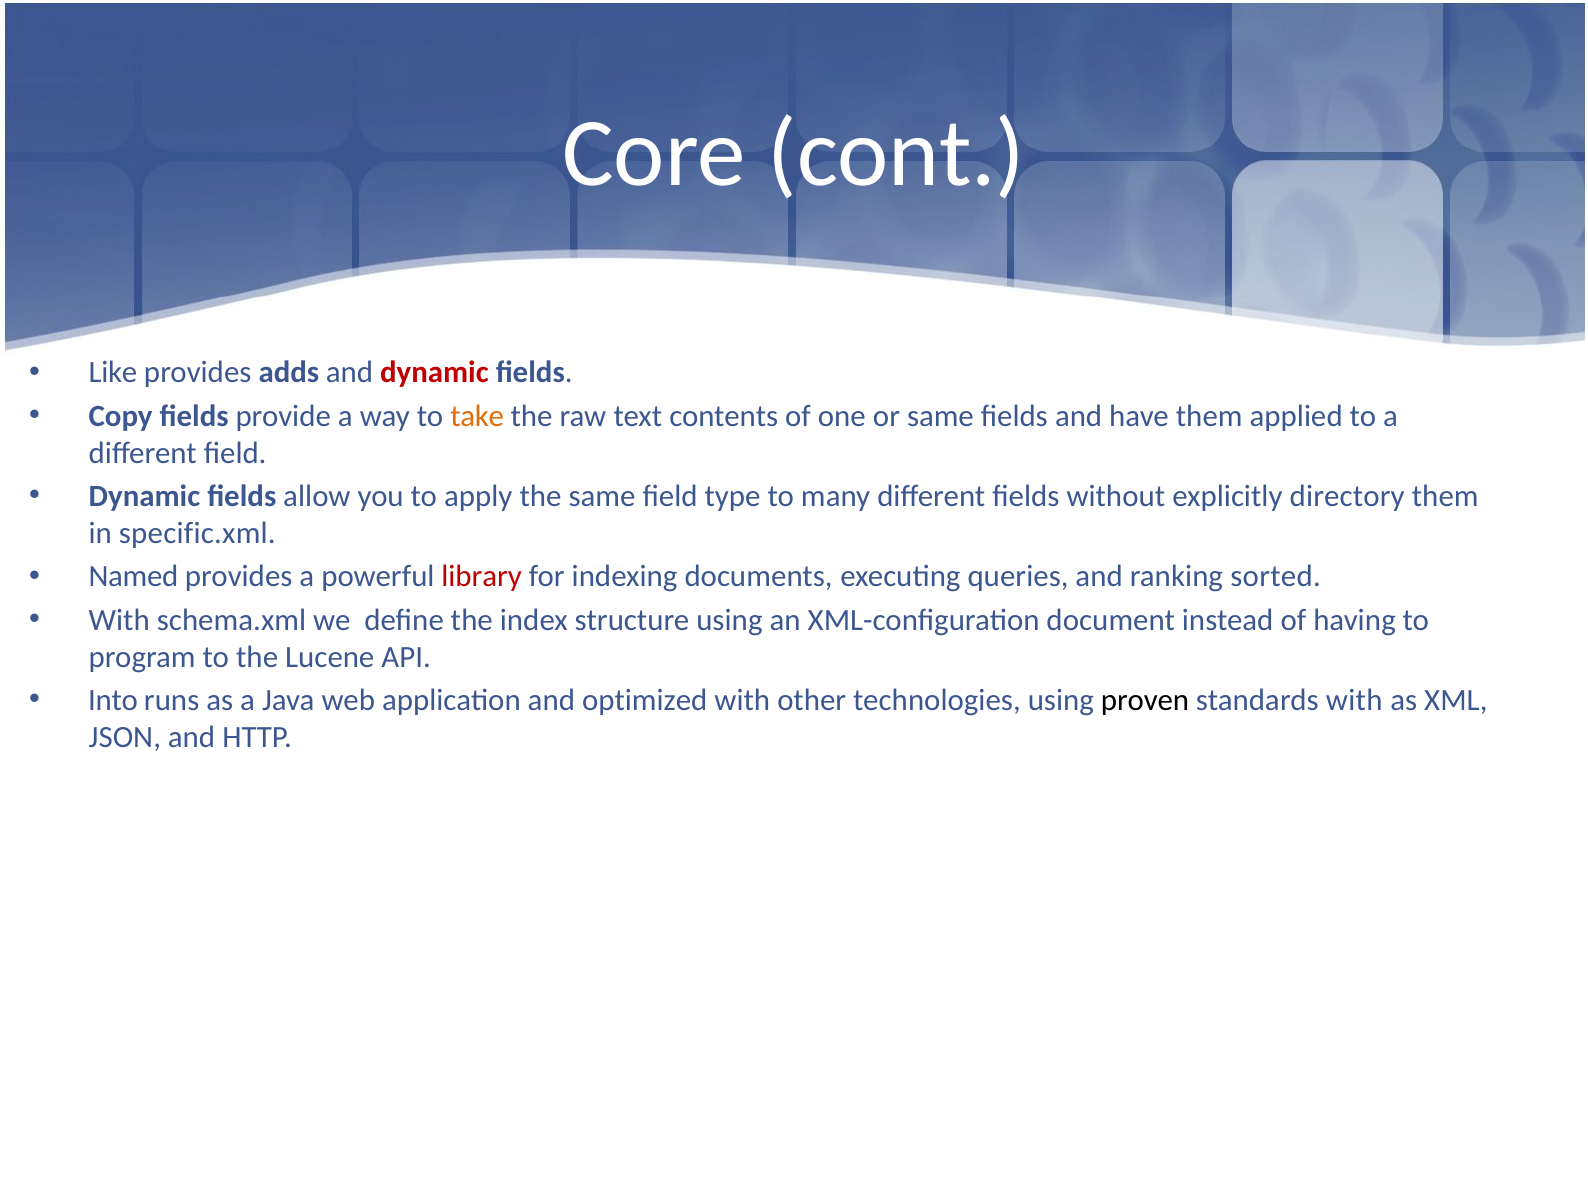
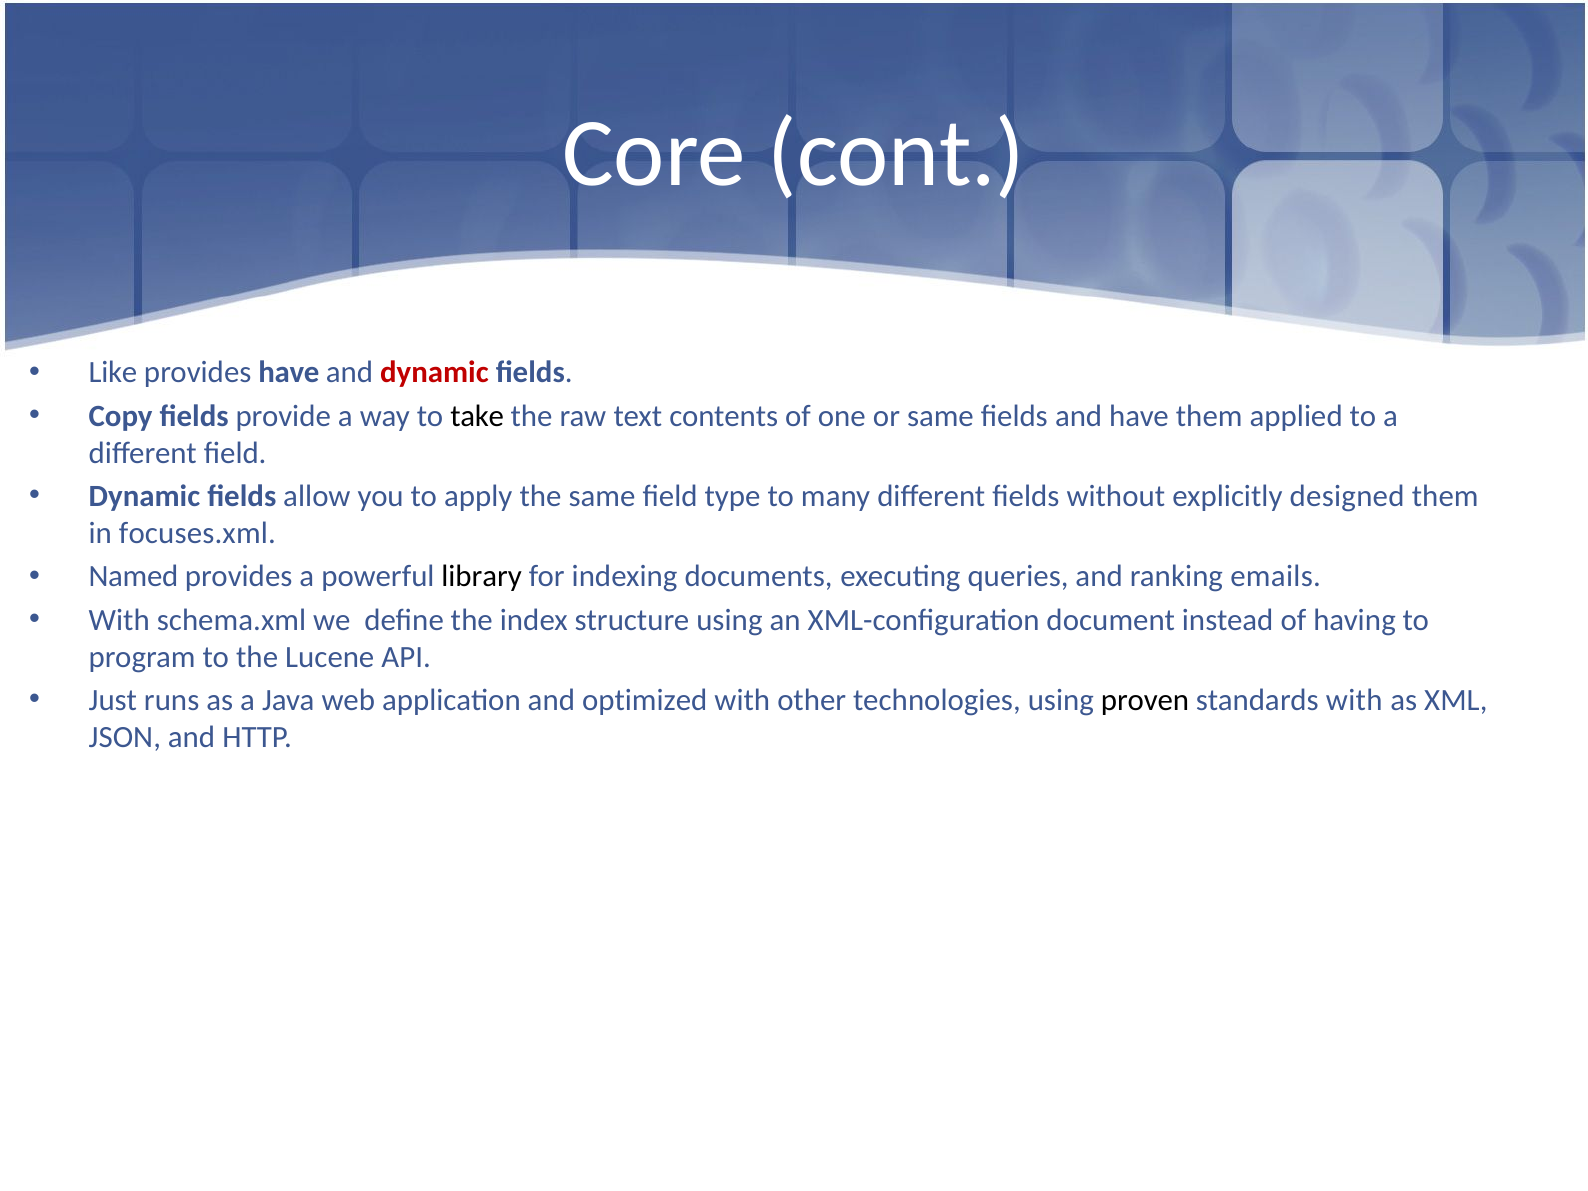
provides adds: adds -> have (289, 373)
take colour: orange -> black (477, 416)
directory: directory -> designed (1347, 496)
specific.xml: specific.xml -> focuses.xml (197, 533)
library colour: red -> black (482, 577)
sorted: sorted -> emails (1276, 577)
Into: Into -> Just (113, 700)
